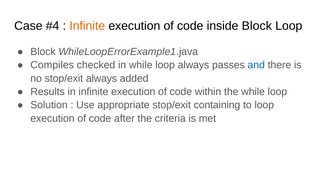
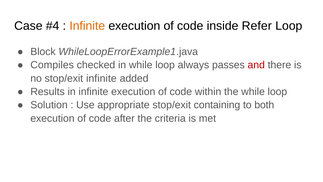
inside Block: Block -> Refer (257, 26)
and colour: blue -> red (256, 65)
stop/exit always: always -> infinite (101, 78)
to loop: loop -> both (264, 105)
